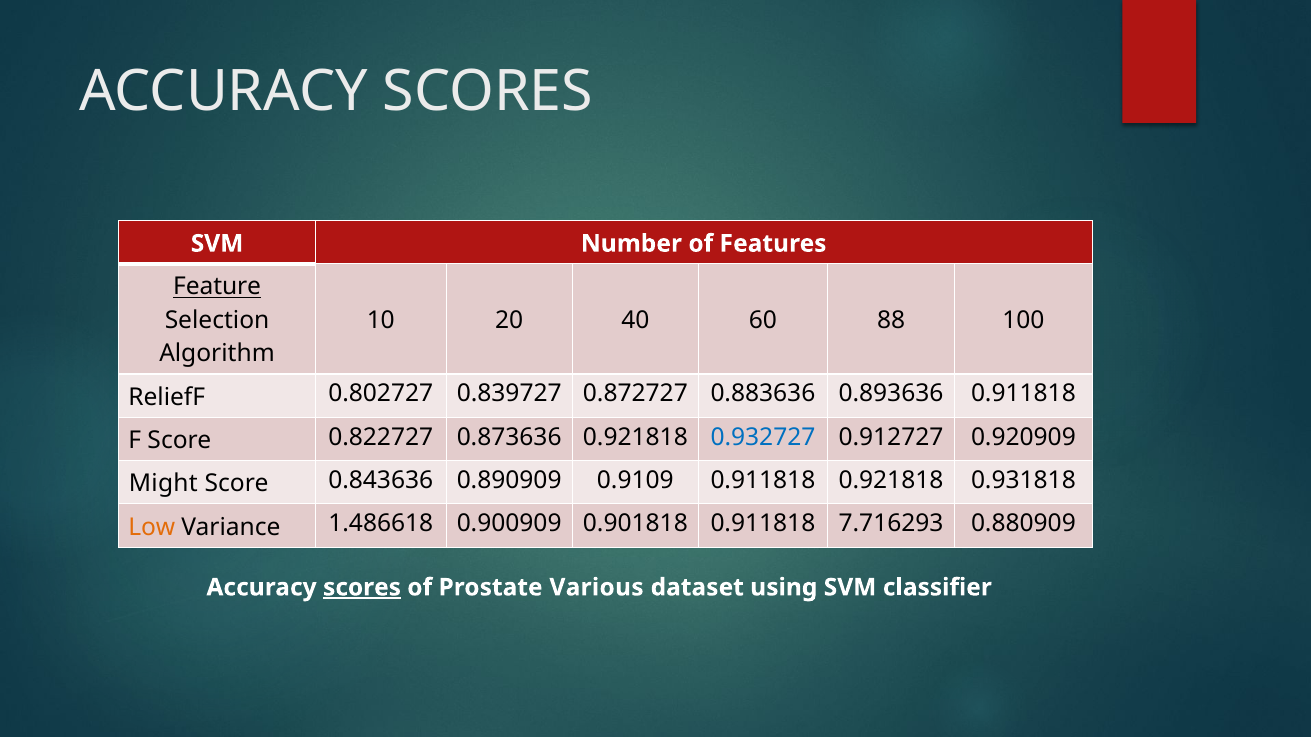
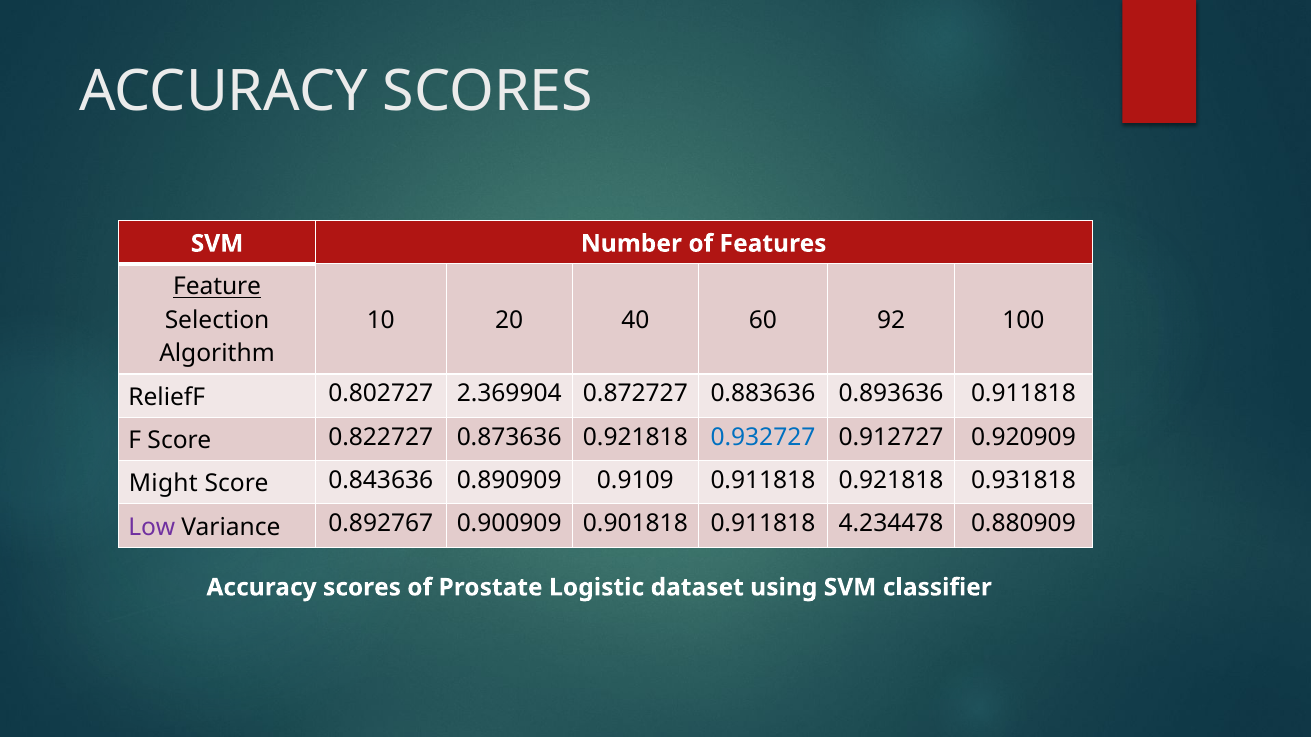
88: 88 -> 92 (891, 320)
0.839727: 0.839727 -> 2.369904 (509, 394)
Low colour: orange -> purple (152, 527)
1.486618: 1.486618 -> 0.892767 (381, 524)
7.716293: 7.716293 -> 4.234478 (891, 524)
scores underline: present -> none (362, 588)
Various: Various -> Logistic (597, 588)
